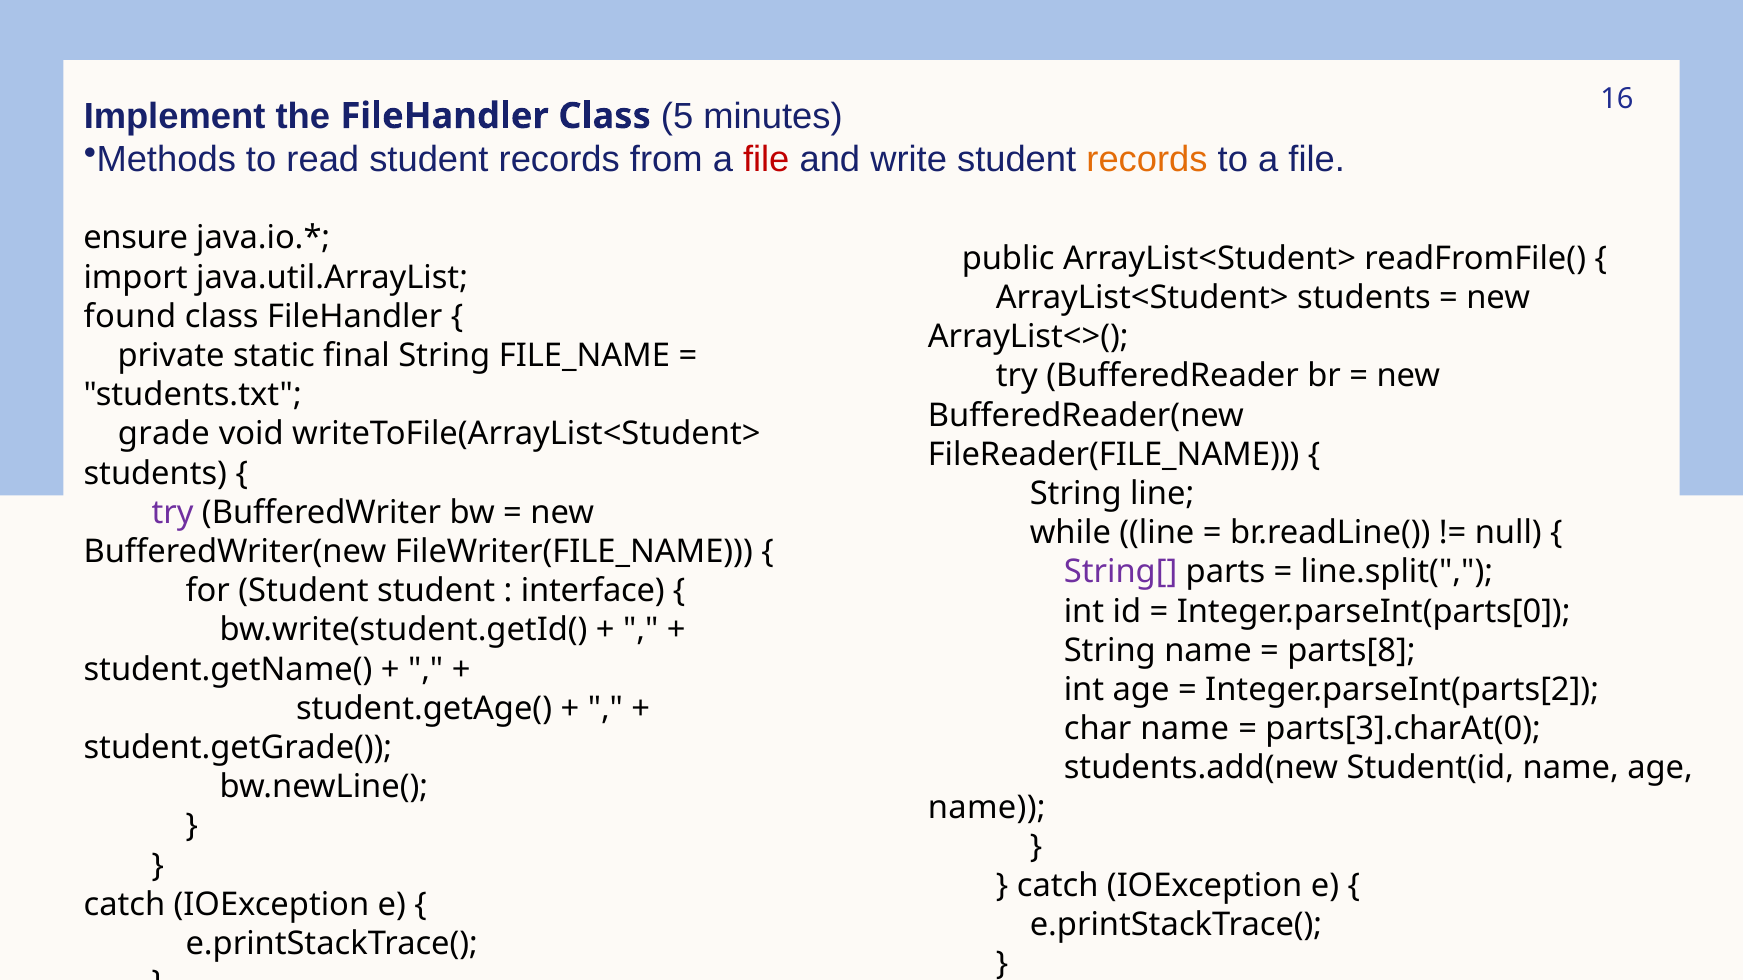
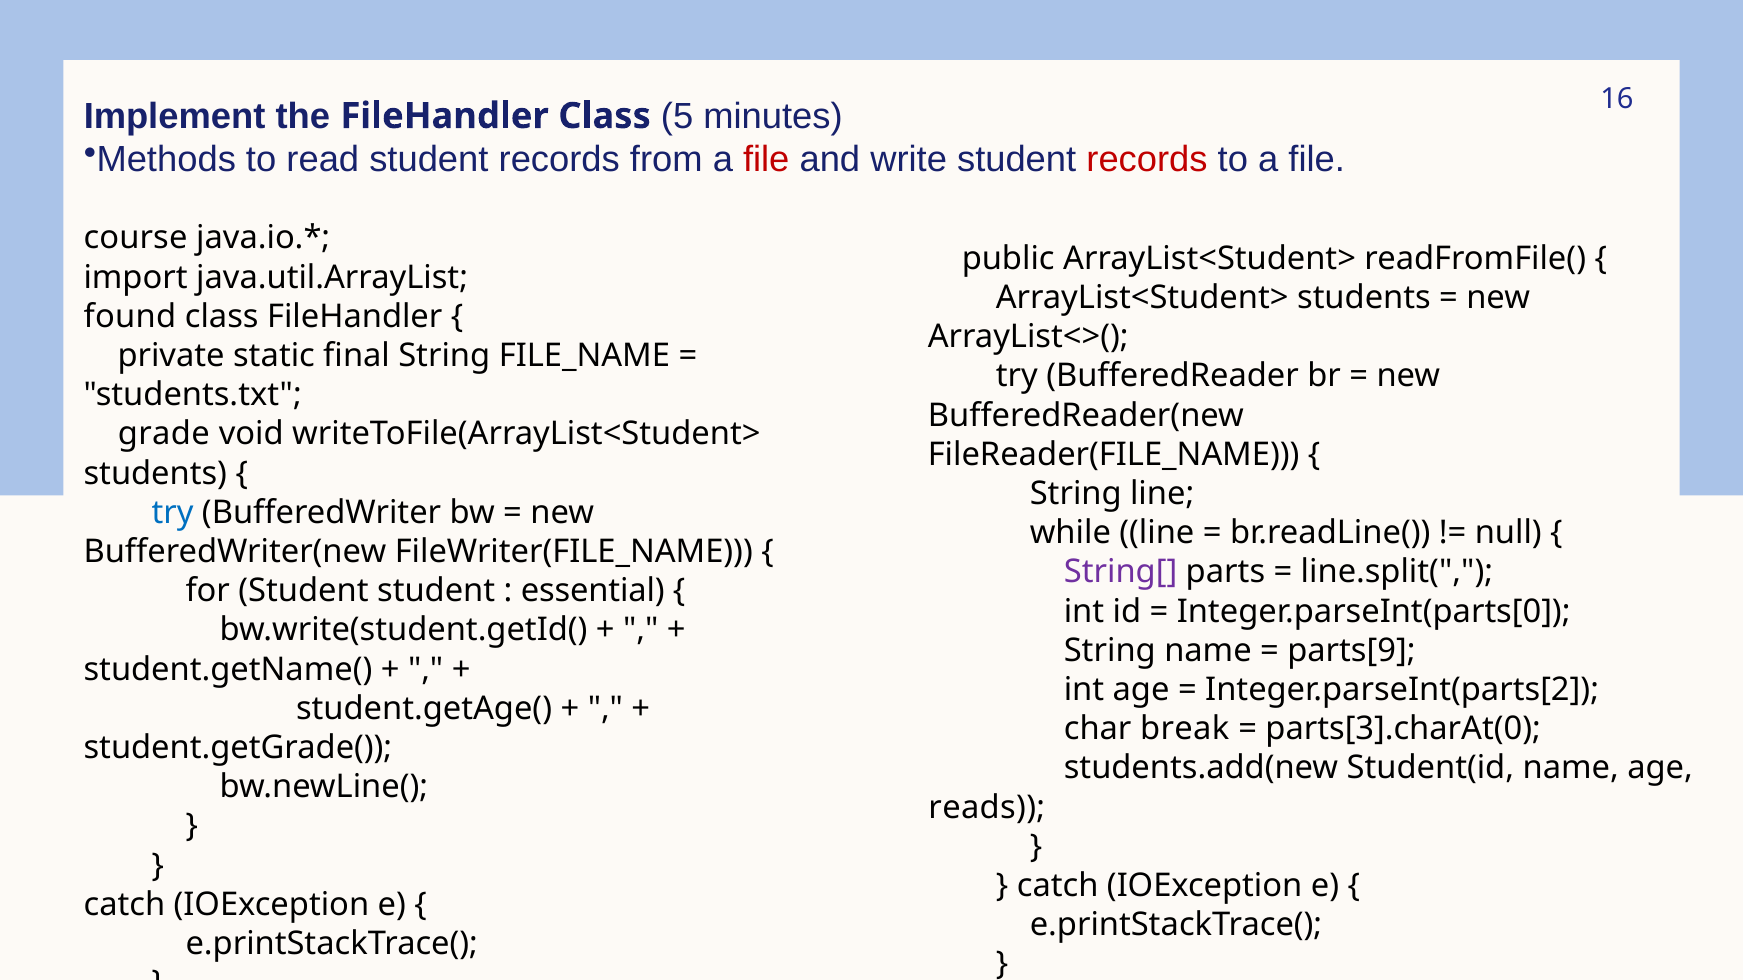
records colour: orange -> red (1147, 160)
ensure: ensure -> course (136, 238)
try colour: purple -> blue (173, 513)
interface: interface -> essential (593, 591)
parts[8: parts[8 -> parts[9 (1351, 651)
char name: name -> break (1185, 729)
name: name -> reads (987, 808)
